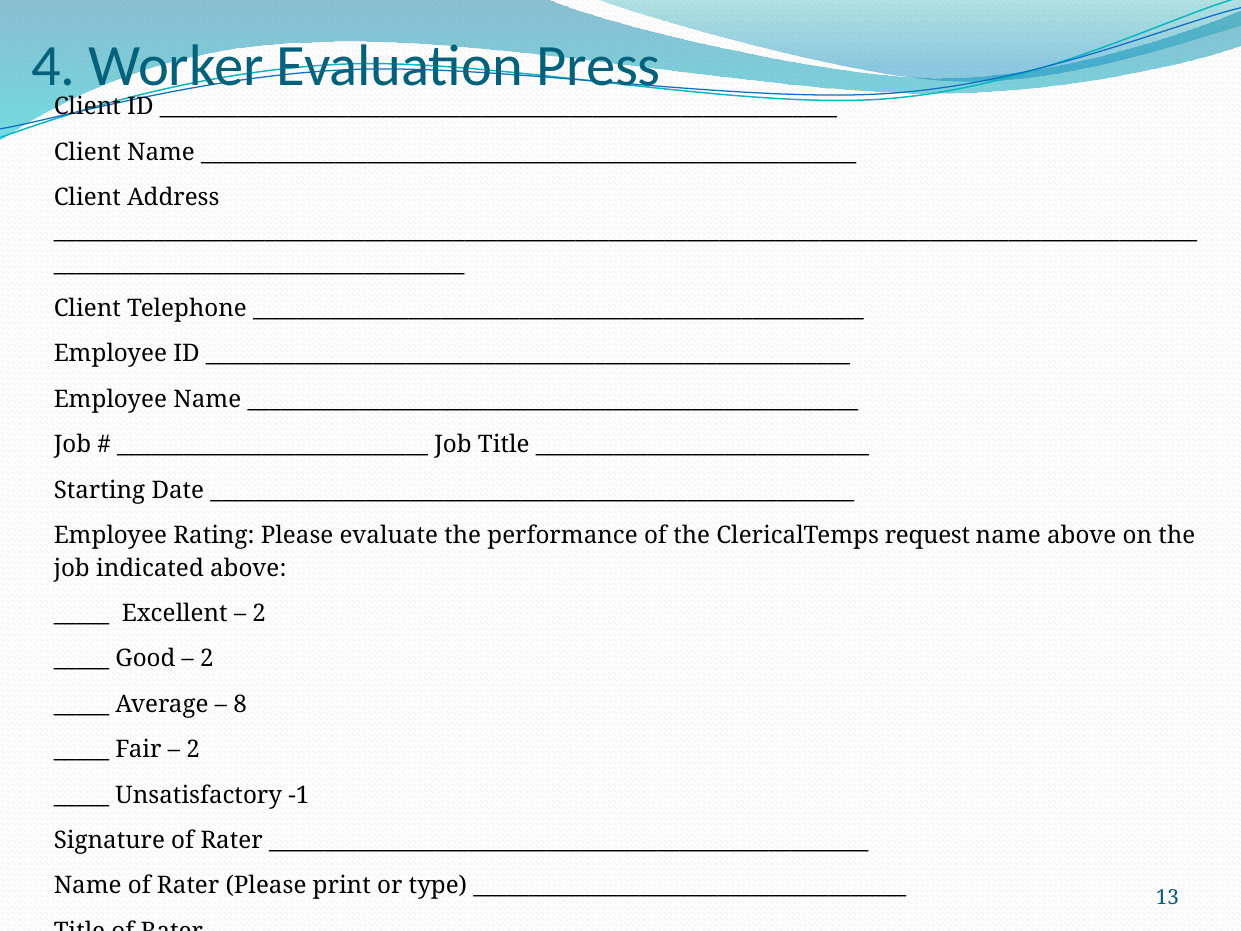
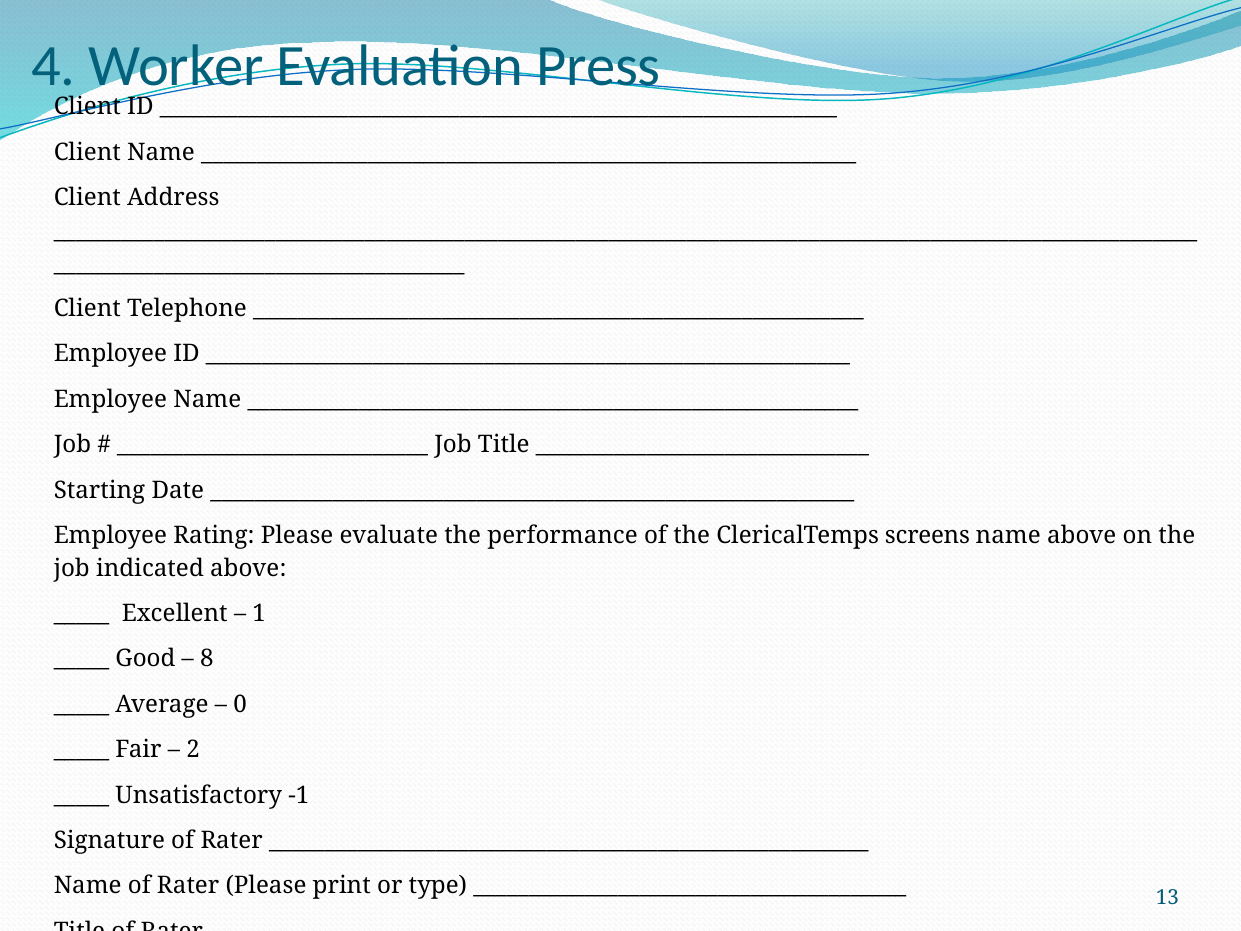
request: request -> screens (927, 535)
2: 2 -> 1 (259, 614)
2: 2 -> 8 (207, 659)
8: 8 -> 0 (240, 704)
